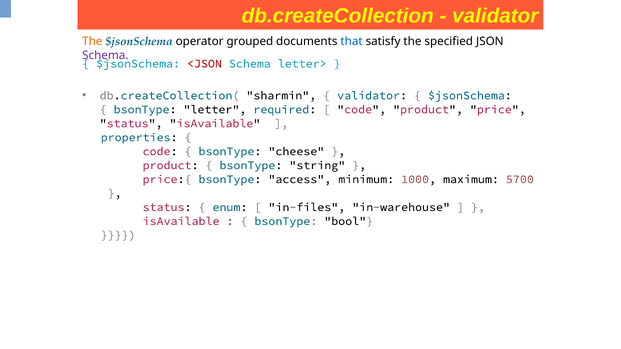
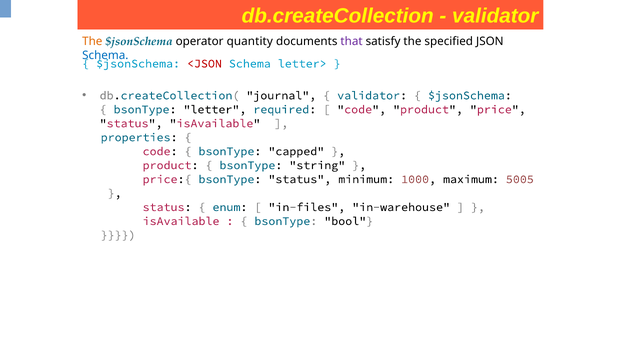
grouped: grouped -> quantity (250, 42)
that colour: blue -> purple (352, 42)
Schema colour: purple -> blue (105, 56)
sharmin: sharmin -> journal (281, 96)
cheese: cheese -> capped (296, 151)
bsonType access: access -> status (300, 179)
5700: 5700 -> 5005 (520, 179)
